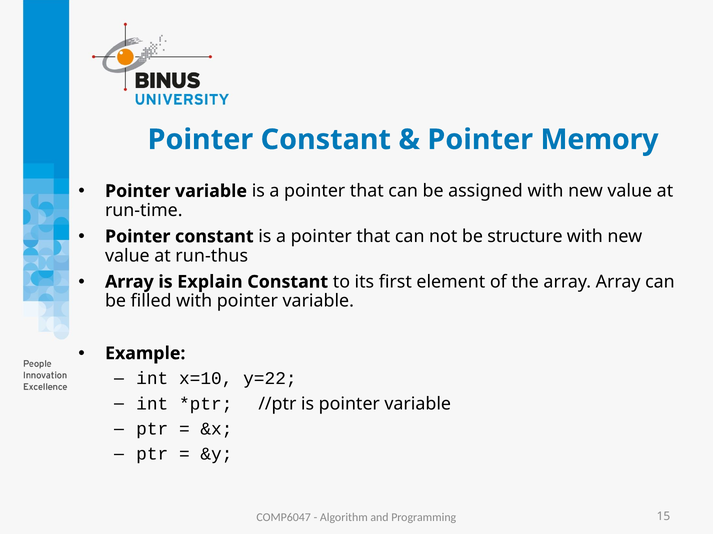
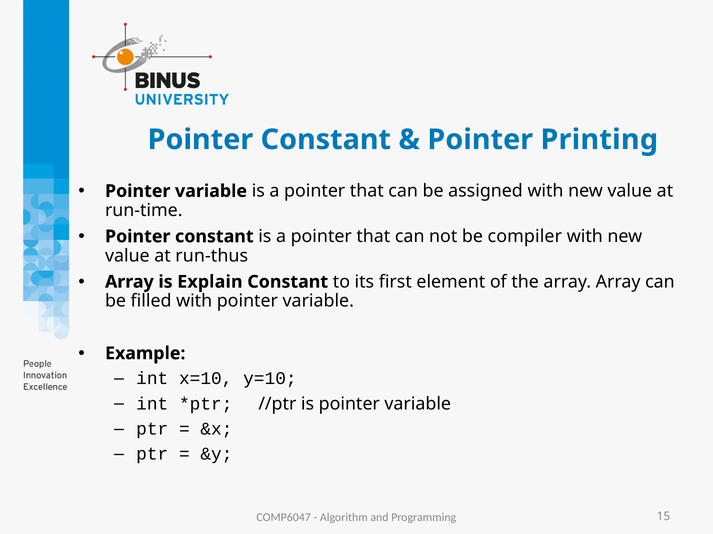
Memory: Memory -> Printing (599, 140)
structure: structure -> compiler (525, 237)
y=22: y=22 -> y=10 (270, 379)
